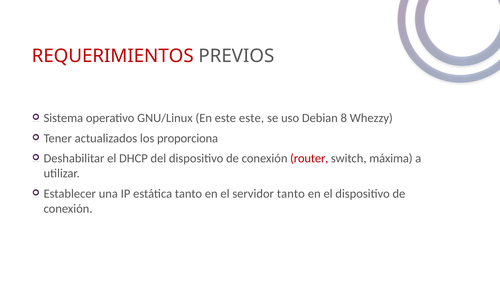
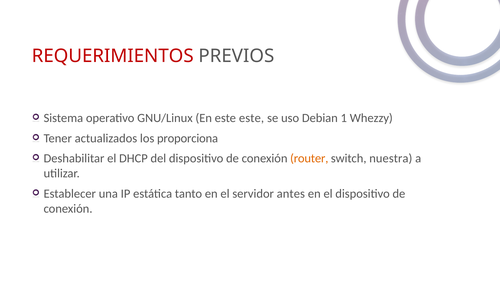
8: 8 -> 1 (344, 118)
router colour: red -> orange (309, 159)
máxima: máxima -> nuestra (391, 159)
servidor tanto: tanto -> antes (291, 194)
